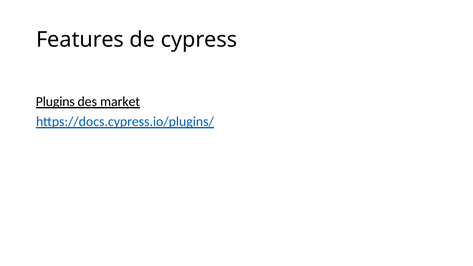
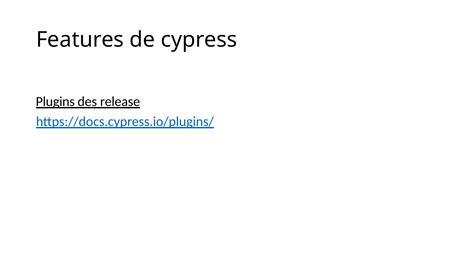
market: market -> release (120, 102)
